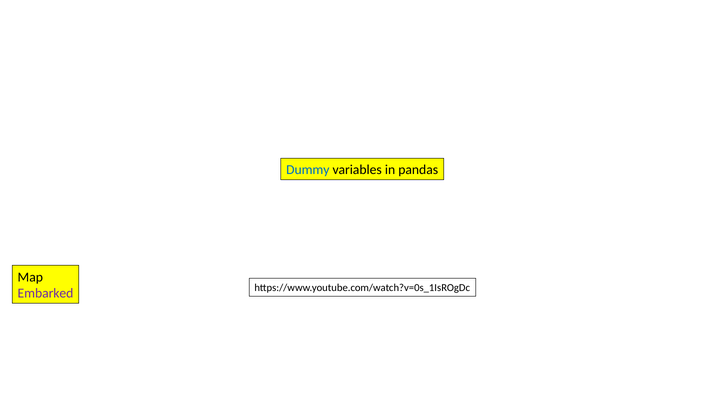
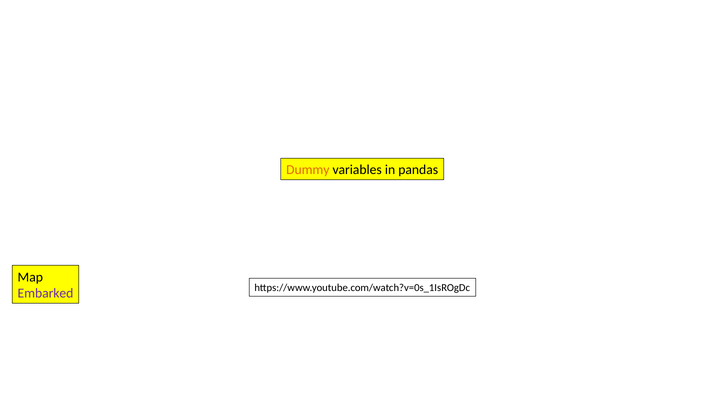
Dummy colour: blue -> orange (308, 170)
